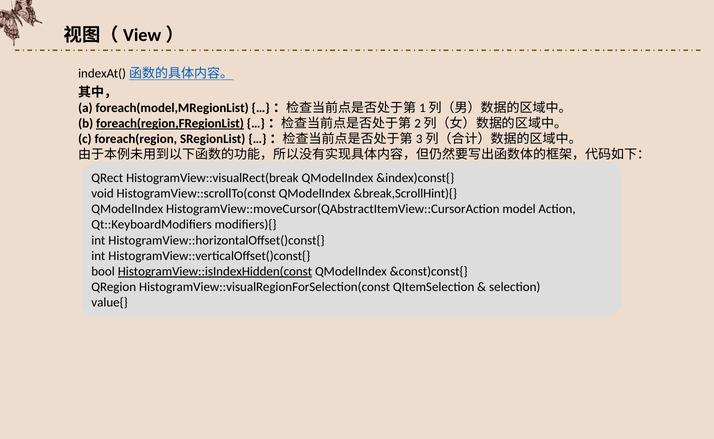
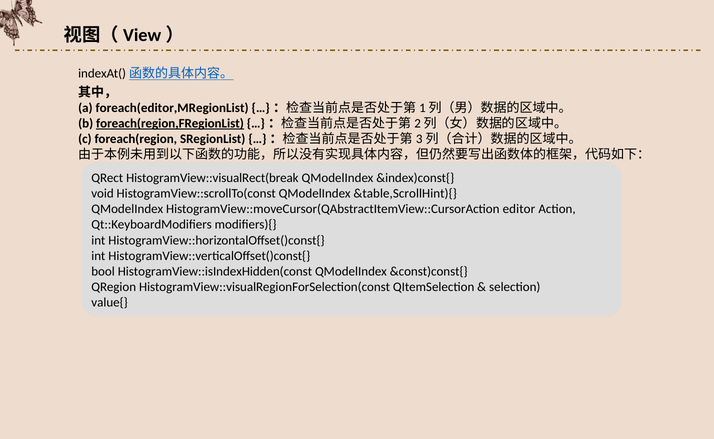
foreach(model,MRegionList: foreach(model,MRegionList -> foreach(editor,MRegionList (172, 108)
&break,ScrollHint){: &break,ScrollHint){ -> &table,ScrollHint){ (405, 194)
model: model -> editor (519, 209)
HistogramView::isIndexHidden(const underline: present -> none (215, 271)
